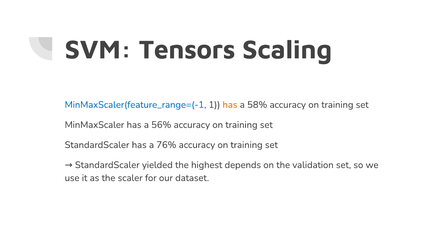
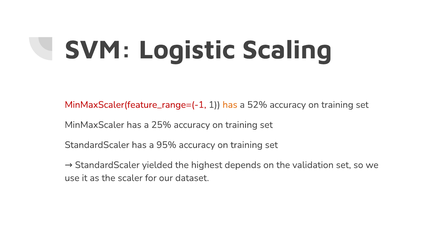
Tensors: Tensors -> Logistic (187, 50)
MinMaxScaler(feature_range=(-1 colour: blue -> red (135, 104)
58%: 58% -> 52% (257, 104)
56%: 56% -> 25% (161, 125)
76%: 76% -> 95% (166, 145)
